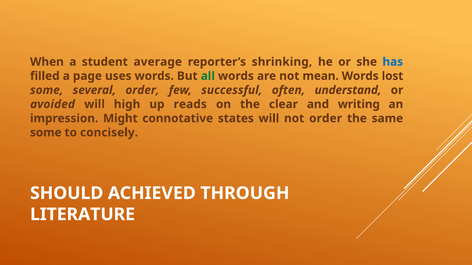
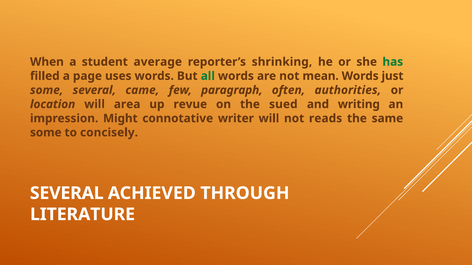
has colour: blue -> green (393, 62)
lost: lost -> just (393, 76)
several order: order -> came (142, 90)
successful: successful -> paragraph (232, 90)
understand: understand -> authorities (348, 90)
avoided: avoided -> location (53, 104)
high: high -> area (127, 104)
reads: reads -> revue (190, 104)
clear: clear -> sued (283, 104)
states: states -> writer (236, 119)
not order: order -> reads (326, 119)
SHOULD: SHOULD -> SEVERAL (67, 193)
